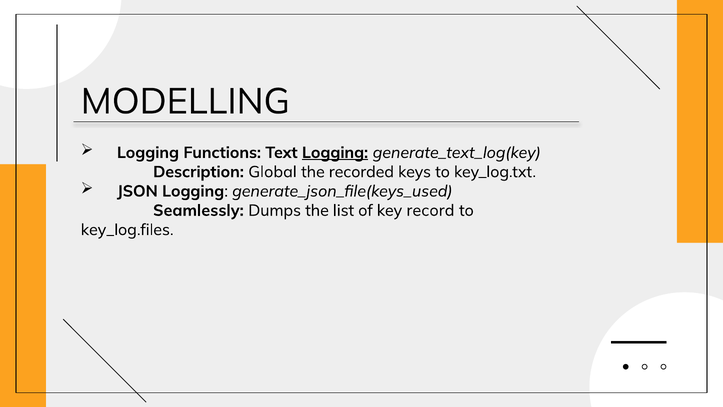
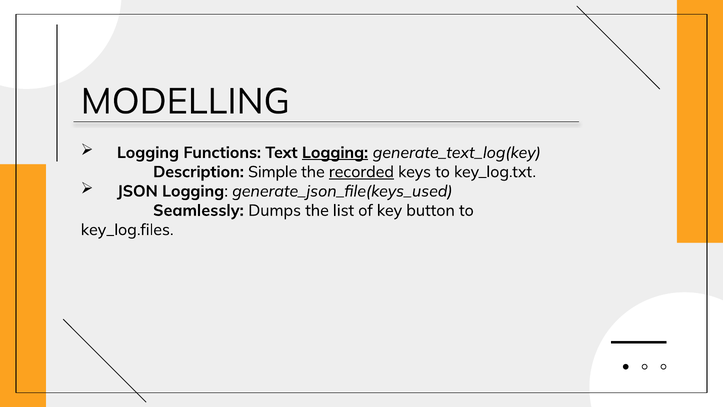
Global: Global -> Simple (273, 172)
recorded underline: none -> present (361, 172)
record: record -> button (431, 210)
